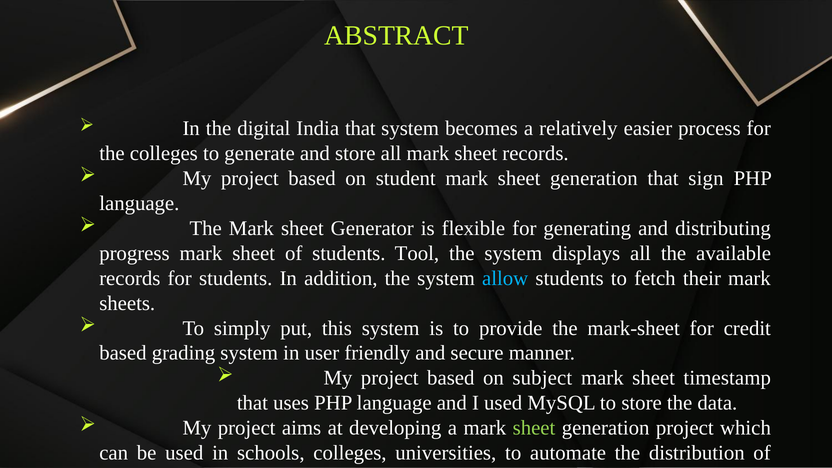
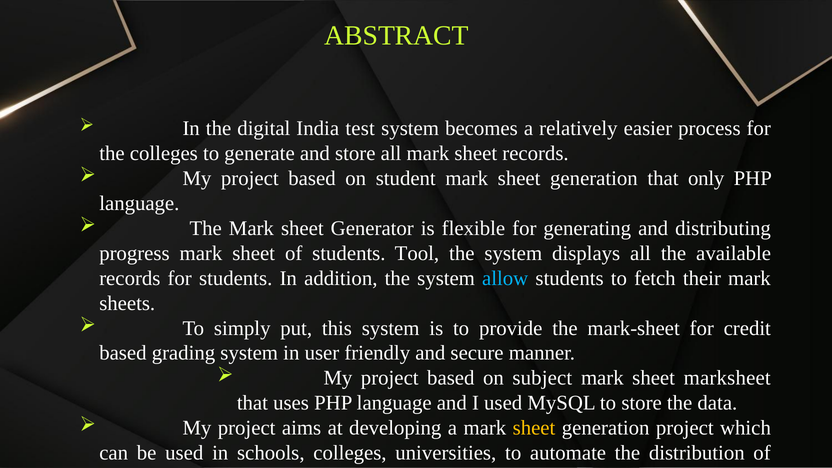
India that: that -> test (360, 128)
sign: sign -> only (706, 178)
timestamp: timestamp -> marksheet (727, 378)
sheet colour: light green -> yellow (534, 428)
